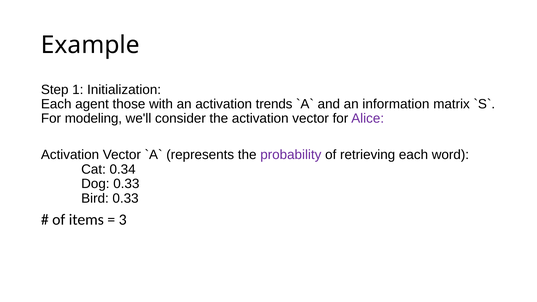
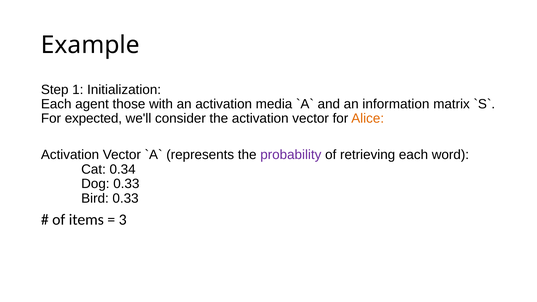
trends: trends -> media (274, 104)
modeling: modeling -> expected (93, 119)
Alice colour: purple -> orange (368, 119)
